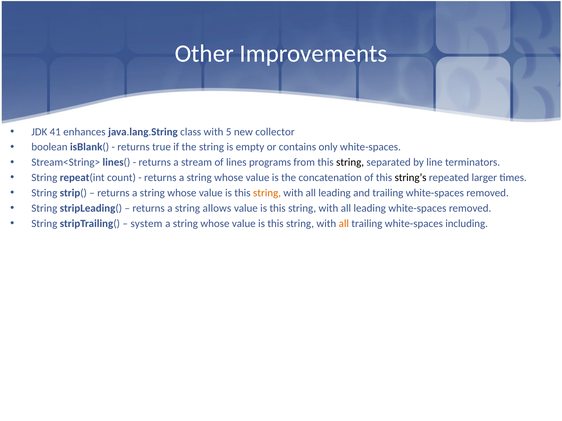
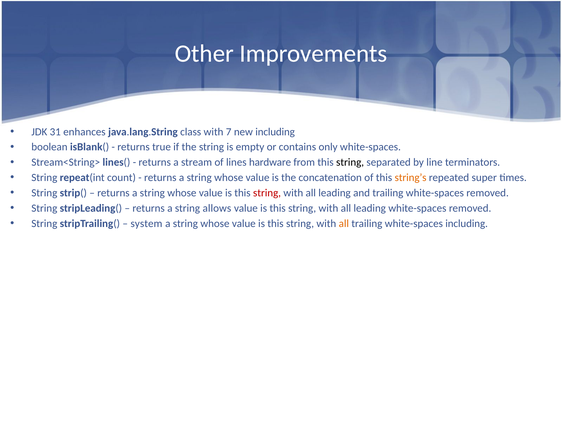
41: 41 -> 31 (55, 132)
5: 5 -> 7 (229, 132)
new collector: collector -> including (275, 132)
programs: programs -> hardware (270, 163)
string’s colour: black -> orange (411, 178)
larger: larger -> super (484, 178)
string colour: orange -> red (267, 193)
